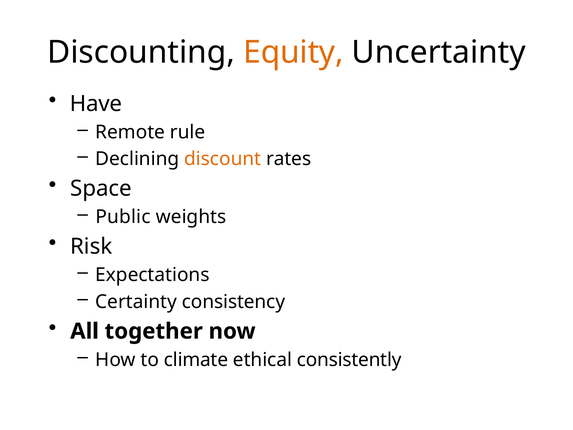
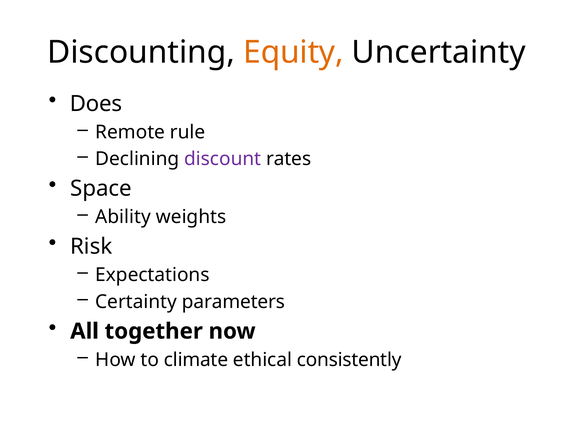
Have: Have -> Does (96, 104)
discount colour: orange -> purple (223, 159)
Public: Public -> Ability (123, 217)
consistency: consistency -> parameters (234, 302)
